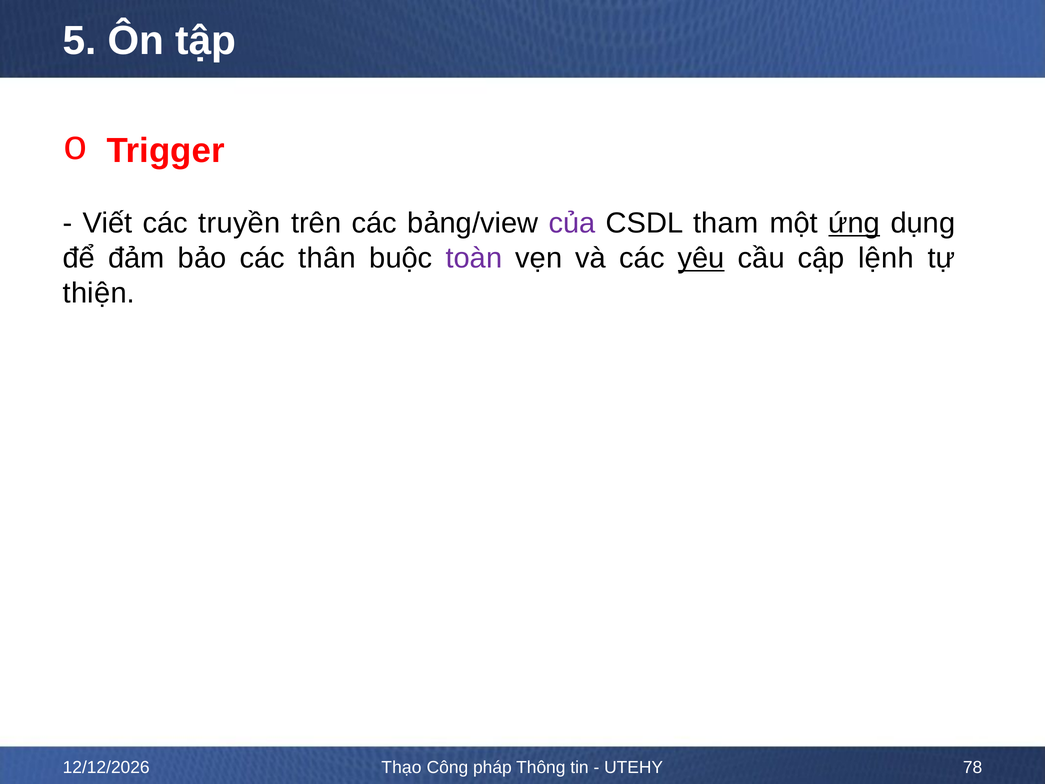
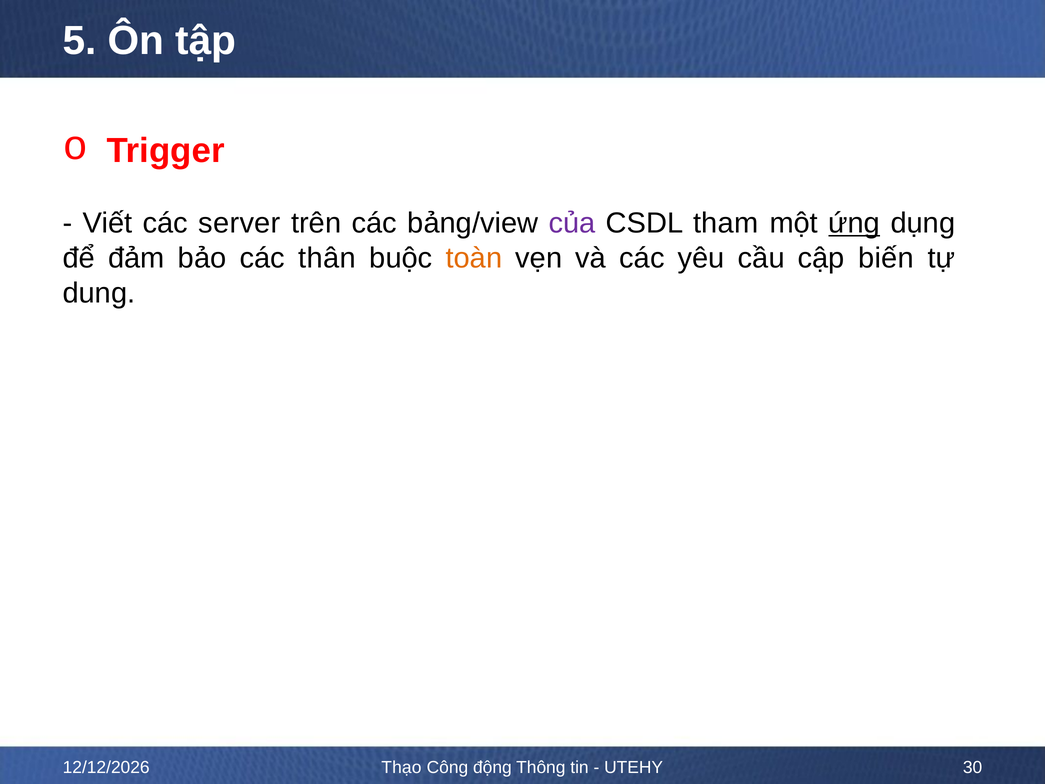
truyền: truyền -> server (239, 223)
toàn colour: purple -> orange (474, 258)
yêu underline: present -> none (701, 258)
lệnh: lệnh -> biến (886, 258)
thiện: thiện -> dung (99, 293)
pháp: pháp -> động (492, 767)
78: 78 -> 30 (973, 767)
